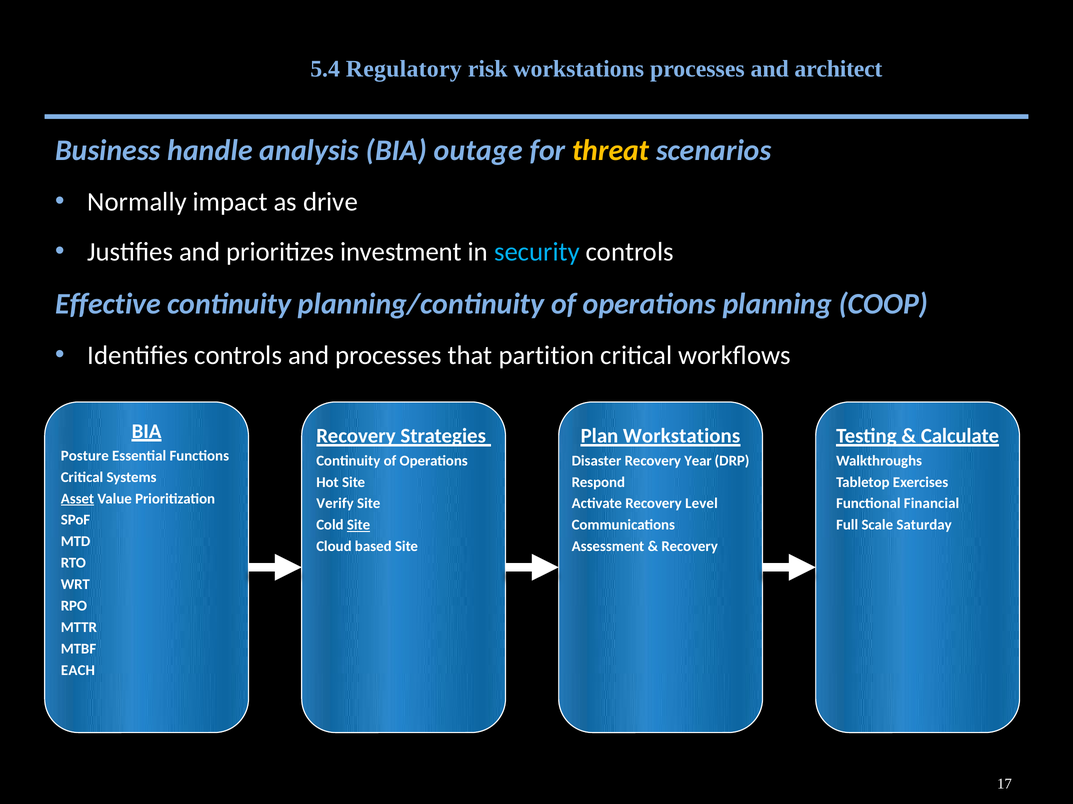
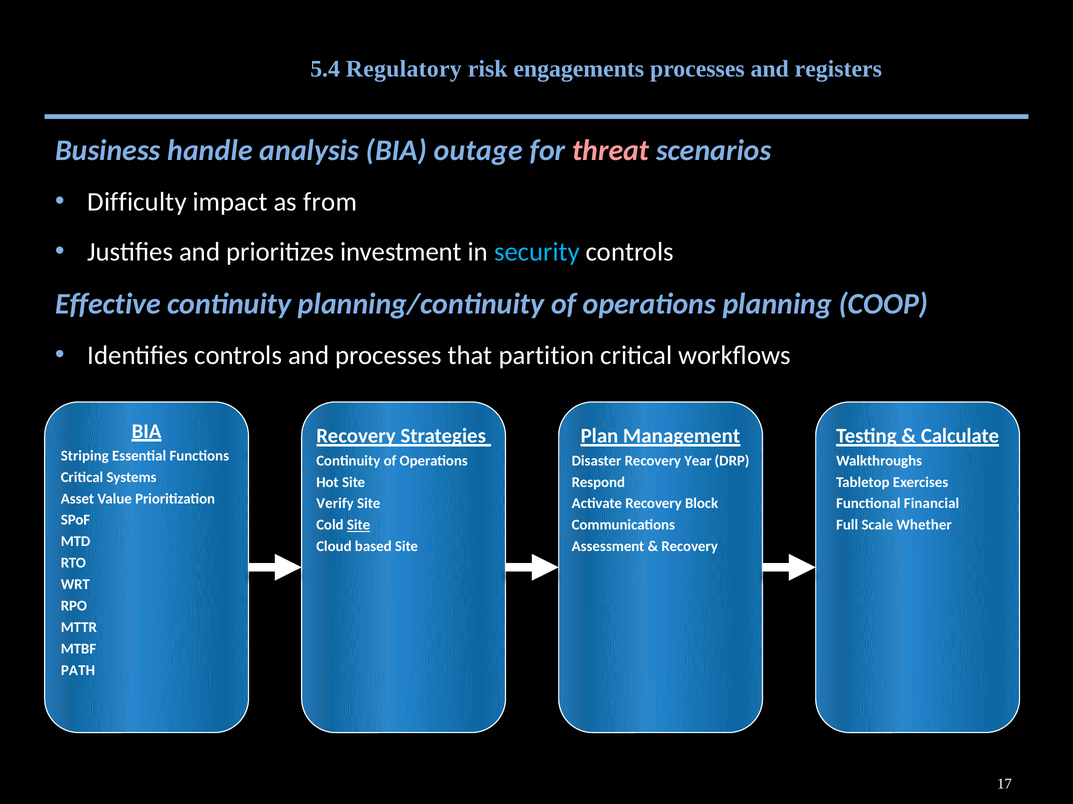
risk workstations: workstations -> engagements (579, 69)
architect: architect -> registers (838, 69)
threat colour: yellow -> pink (611, 150)
Normally: Normally -> Difficulty (137, 202)
drive: drive -> from (330, 202)
Plan Workstations: Workstations -> Management (682, 437)
Posture: Posture -> Striping (85, 456)
Asset underline: present -> none (77, 499)
Level: Level -> Block (702, 504)
Saturday: Saturday -> Whether (924, 525)
EACH: EACH -> PATH (78, 671)
